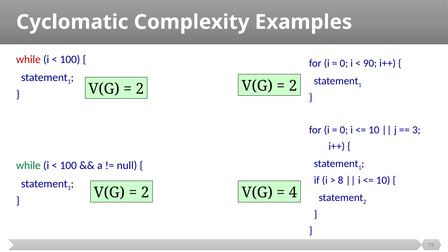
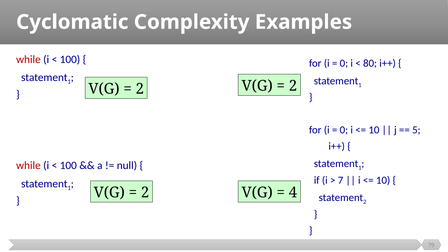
90: 90 -> 80 (370, 63)
3: 3 -> 5 (416, 130)
while colour: green -> red (28, 166)
8: 8 -> 7 (341, 180)
